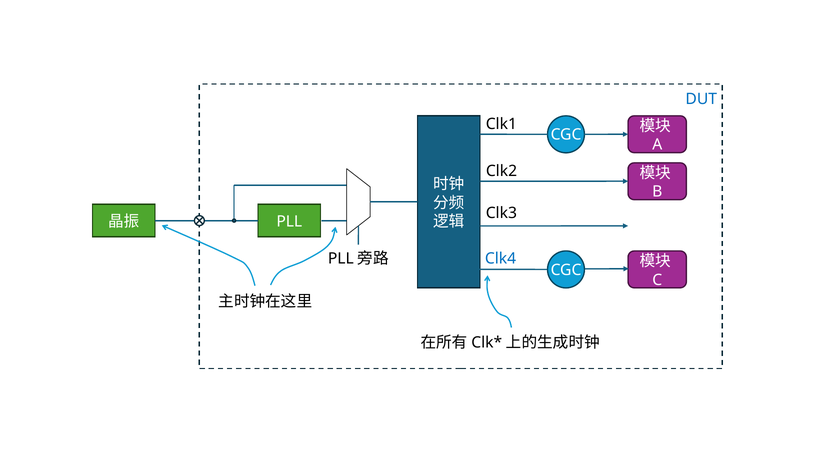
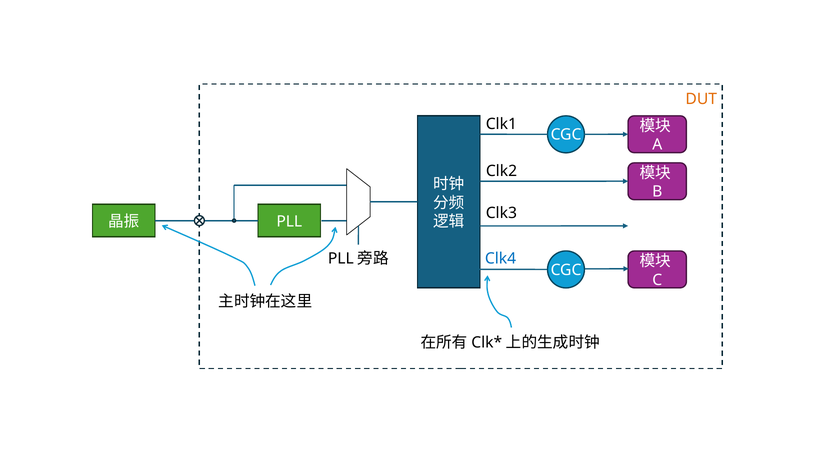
DUT colour: blue -> orange (701, 99)
